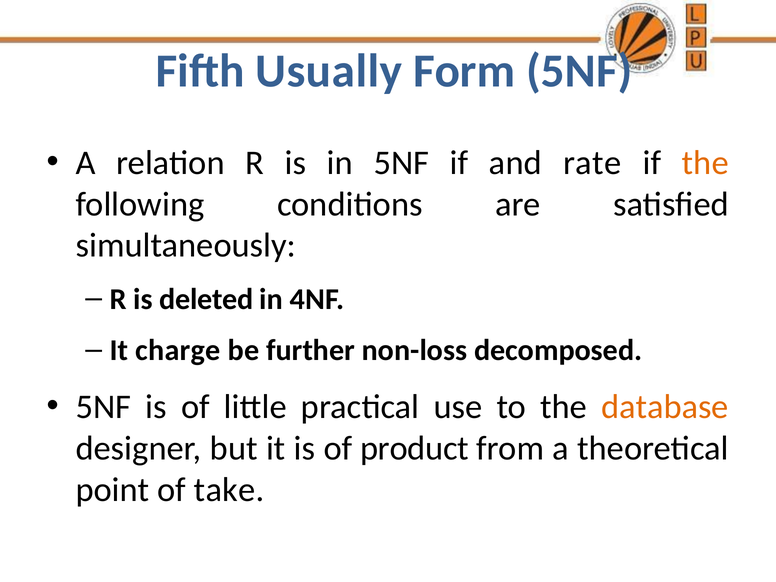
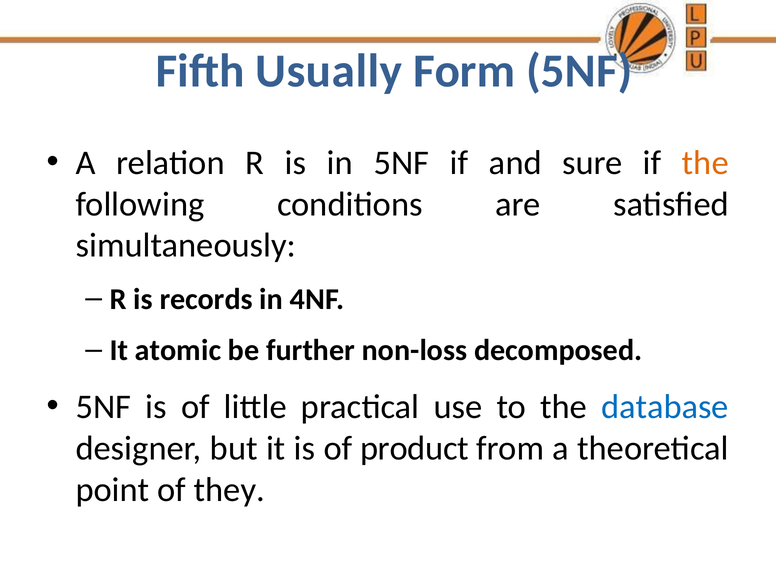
rate: rate -> sure (592, 163)
deleted: deleted -> records (206, 299)
charge: charge -> atomic (178, 351)
database colour: orange -> blue (665, 407)
take: take -> they (229, 490)
